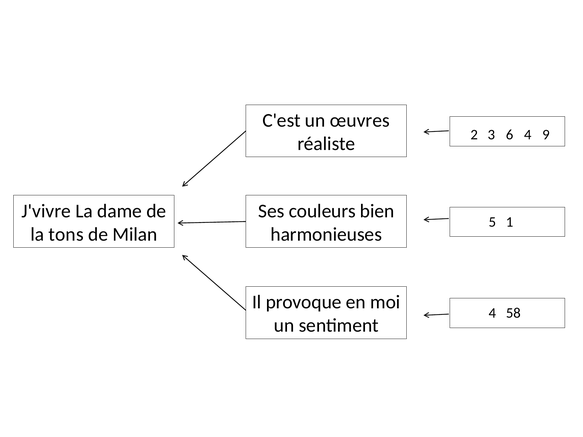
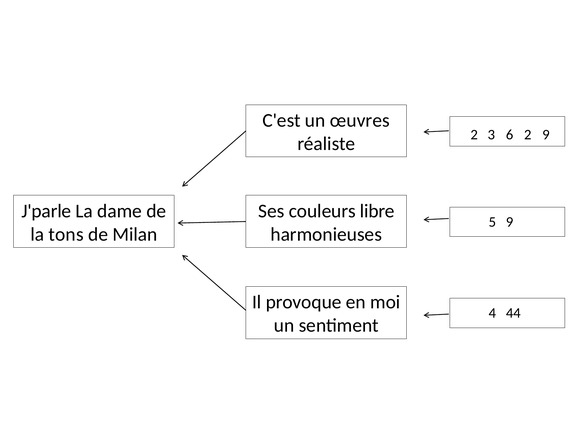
6 4: 4 -> 2 (528, 135)
J'vivre: J'vivre -> J'parle (46, 211)
bien: bien -> libre (377, 211)
5 1: 1 -> 9 (510, 222)
58: 58 -> 44 (513, 313)
